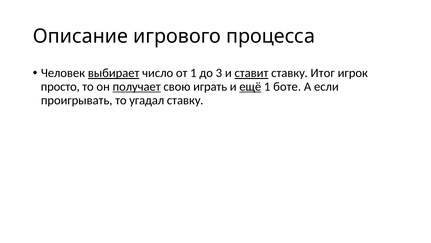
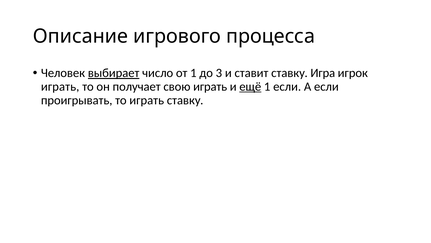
ставит underline: present -> none (251, 73)
Итог: Итог -> Игра (323, 73)
просто: просто -> играть (60, 86)
получает underline: present -> none (137, 86)
1 боте: боте -> если (287, 86)
то угадал: угадал -> играть (147, 100)
